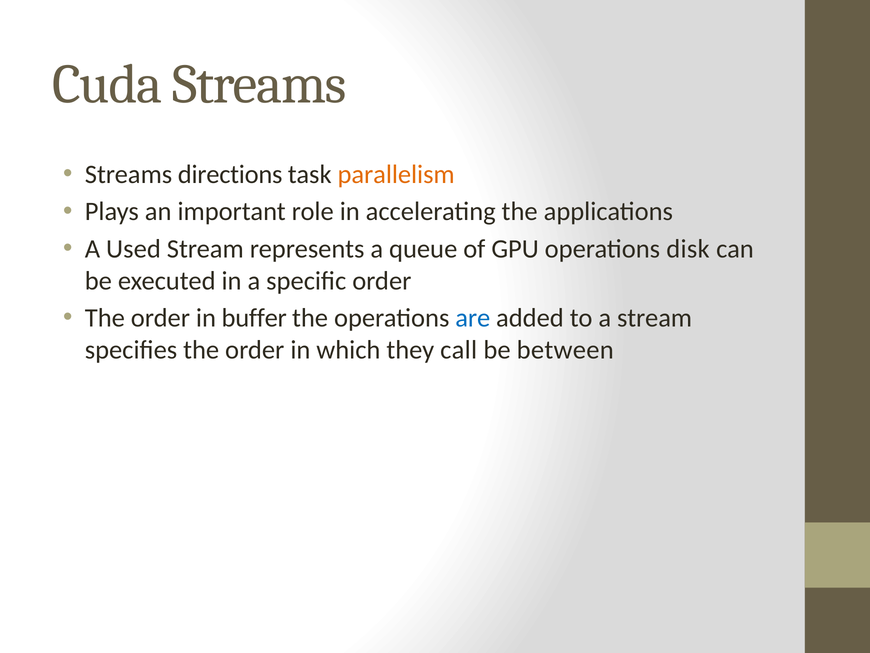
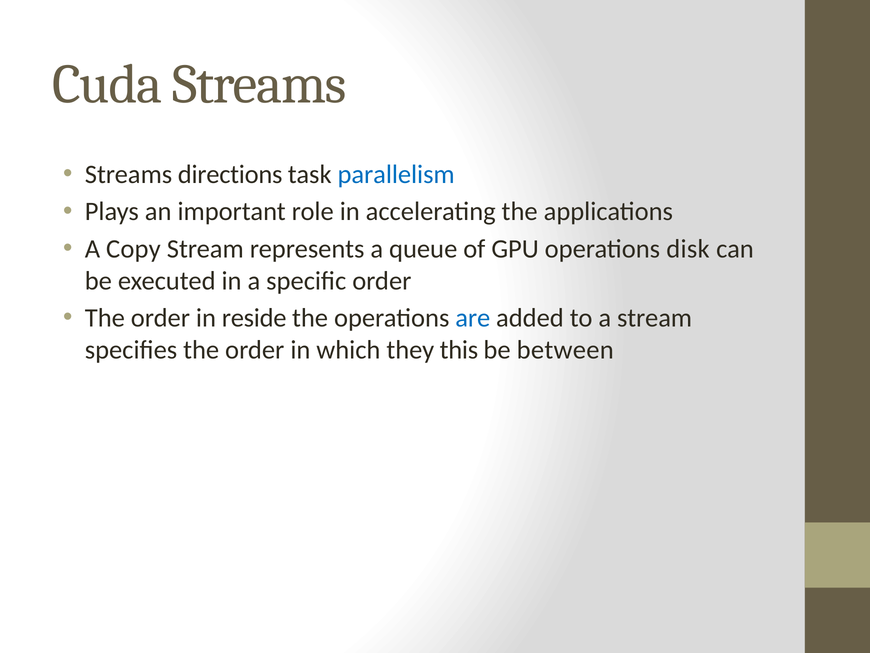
parallelism colour: orange -> blue (396, 174)
Used: Used -> Copy (133, 249)
buffer: buffer -> reside (254, 318)
call: call -> this (459, 350)
